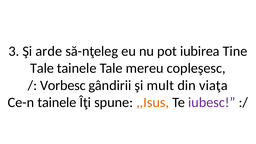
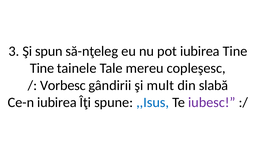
arde: arde -> spun (49, 51)
Tale: Tale -> Tine (42, 68)
viaţa: viaţa -> slabă (214, 85)
Ce-n tainele: tainele -> iubirea (57, 102)
,,Isus colour: orange -> blue (153, 102)
